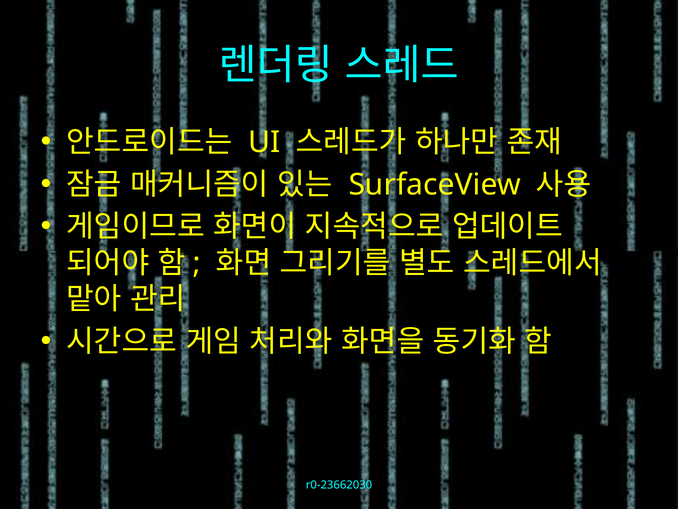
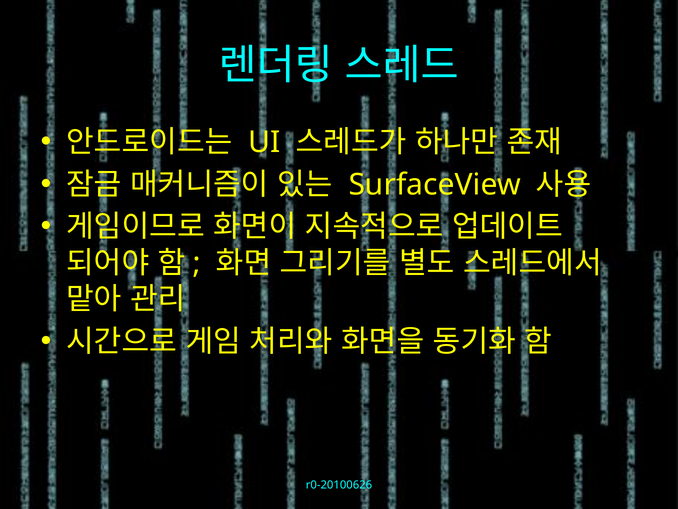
r0-23662030: r0-23662030 -> r0-20100626 (339, 485)
